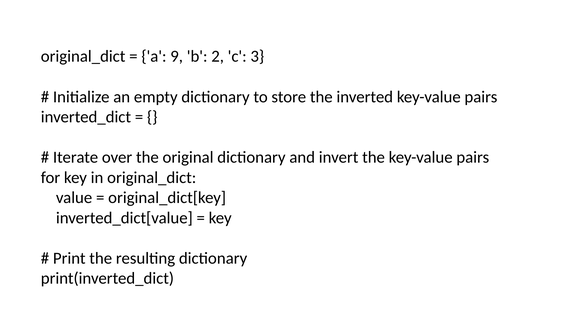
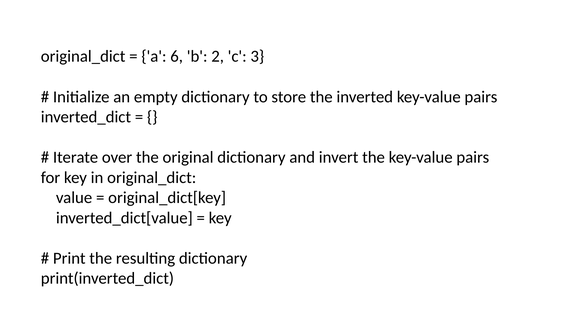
9: 9 -> 6 (177, 56)
